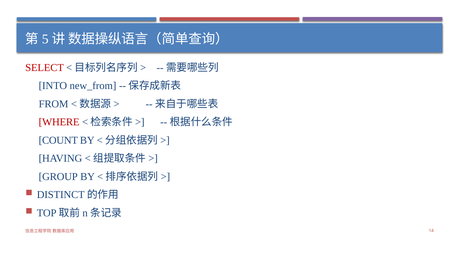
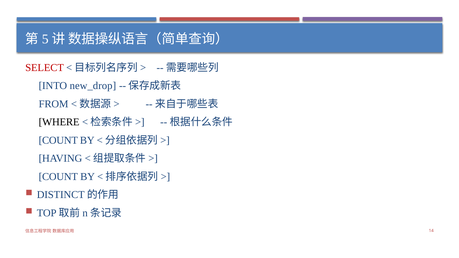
new_from: new_from -> new_drop (93, 86)
WHERE colour: red -> black (59, 122)
GROUP: GROUP -> COUNT (58, 177)
